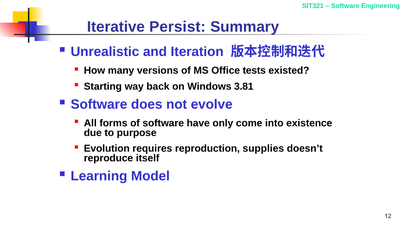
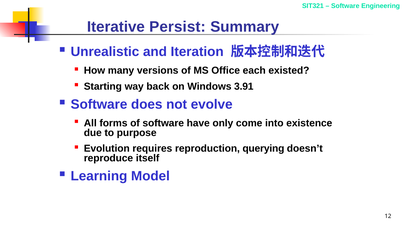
tests: tests -> each (254, 70)
3.81: 3.81 -> 3.91 (244, 86)
supplies: supplies -> querying (263, 148)
